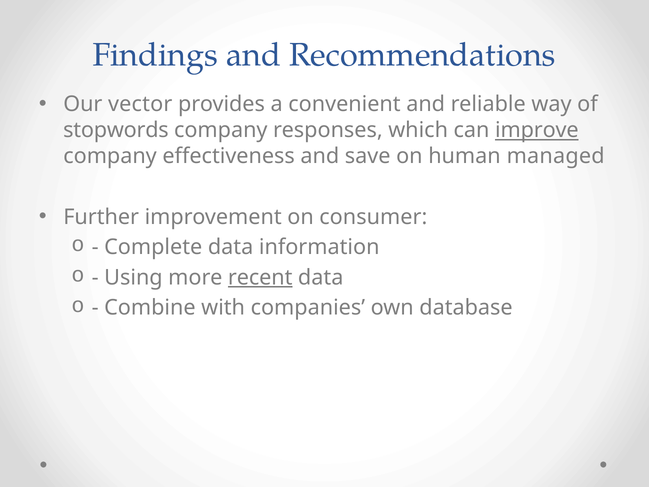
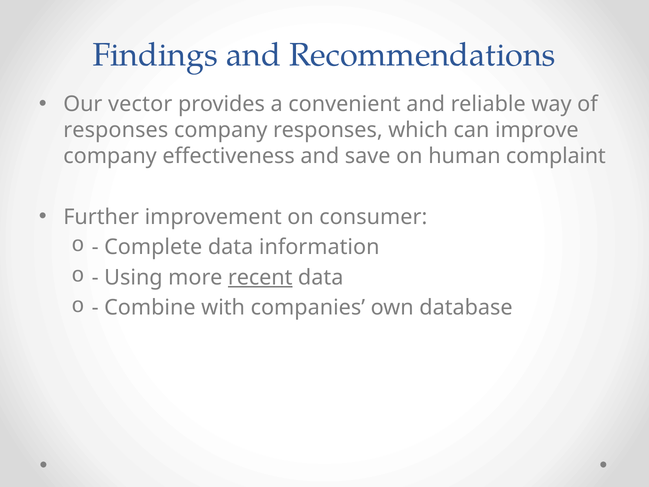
stopwords: stopwords -> responses (116, 130)
improve underline: present -> none (537, 130)
managed: managed -> complaint (556, 156)
